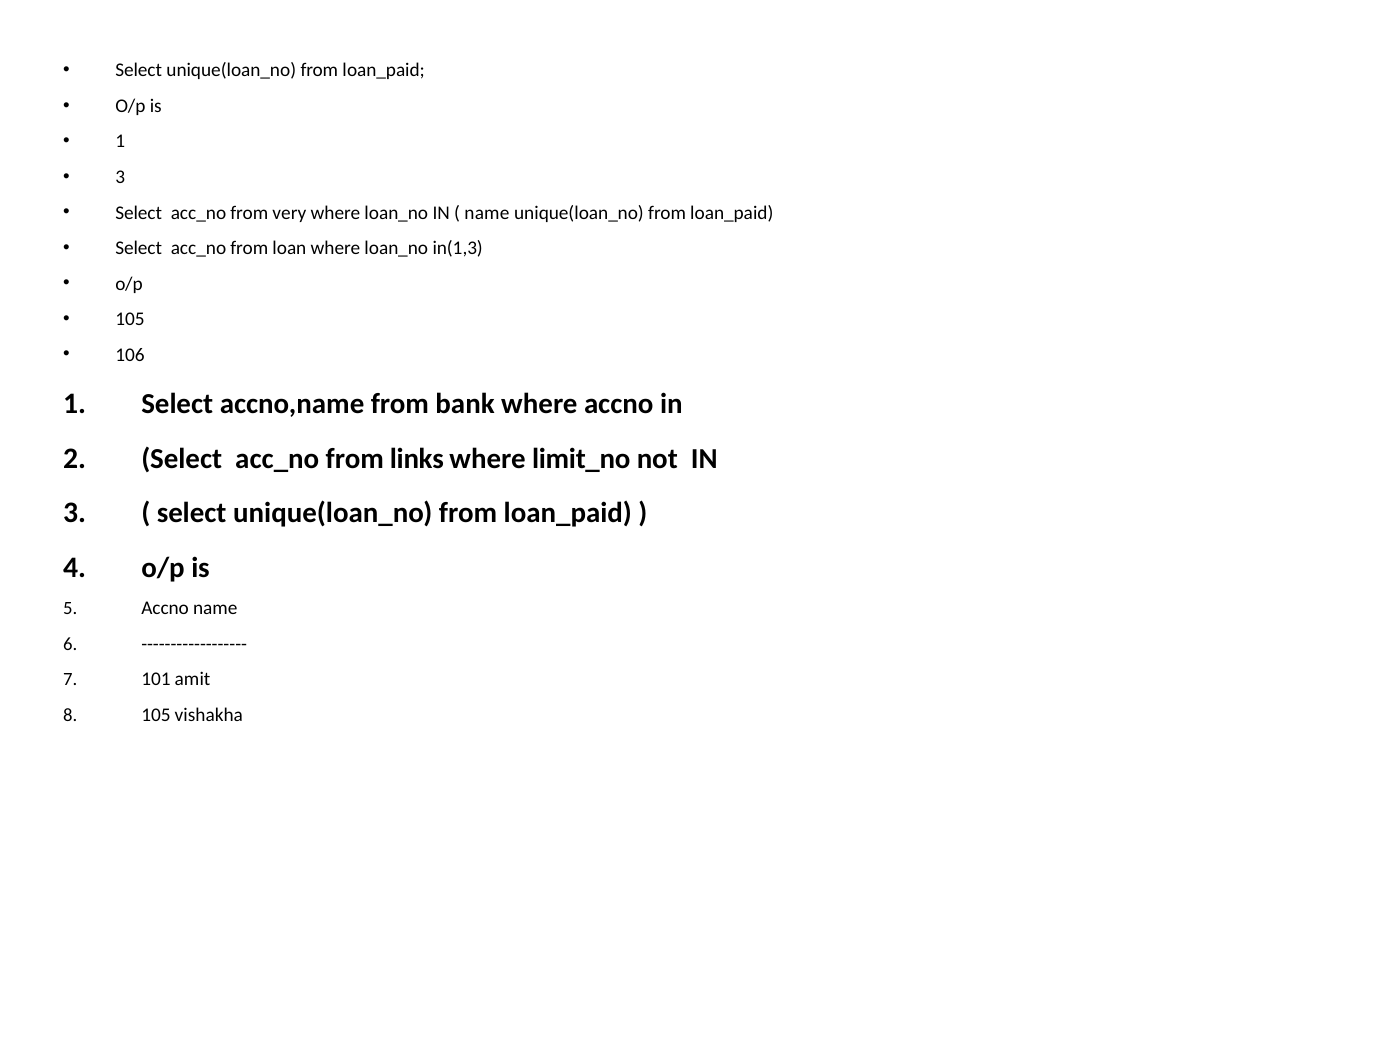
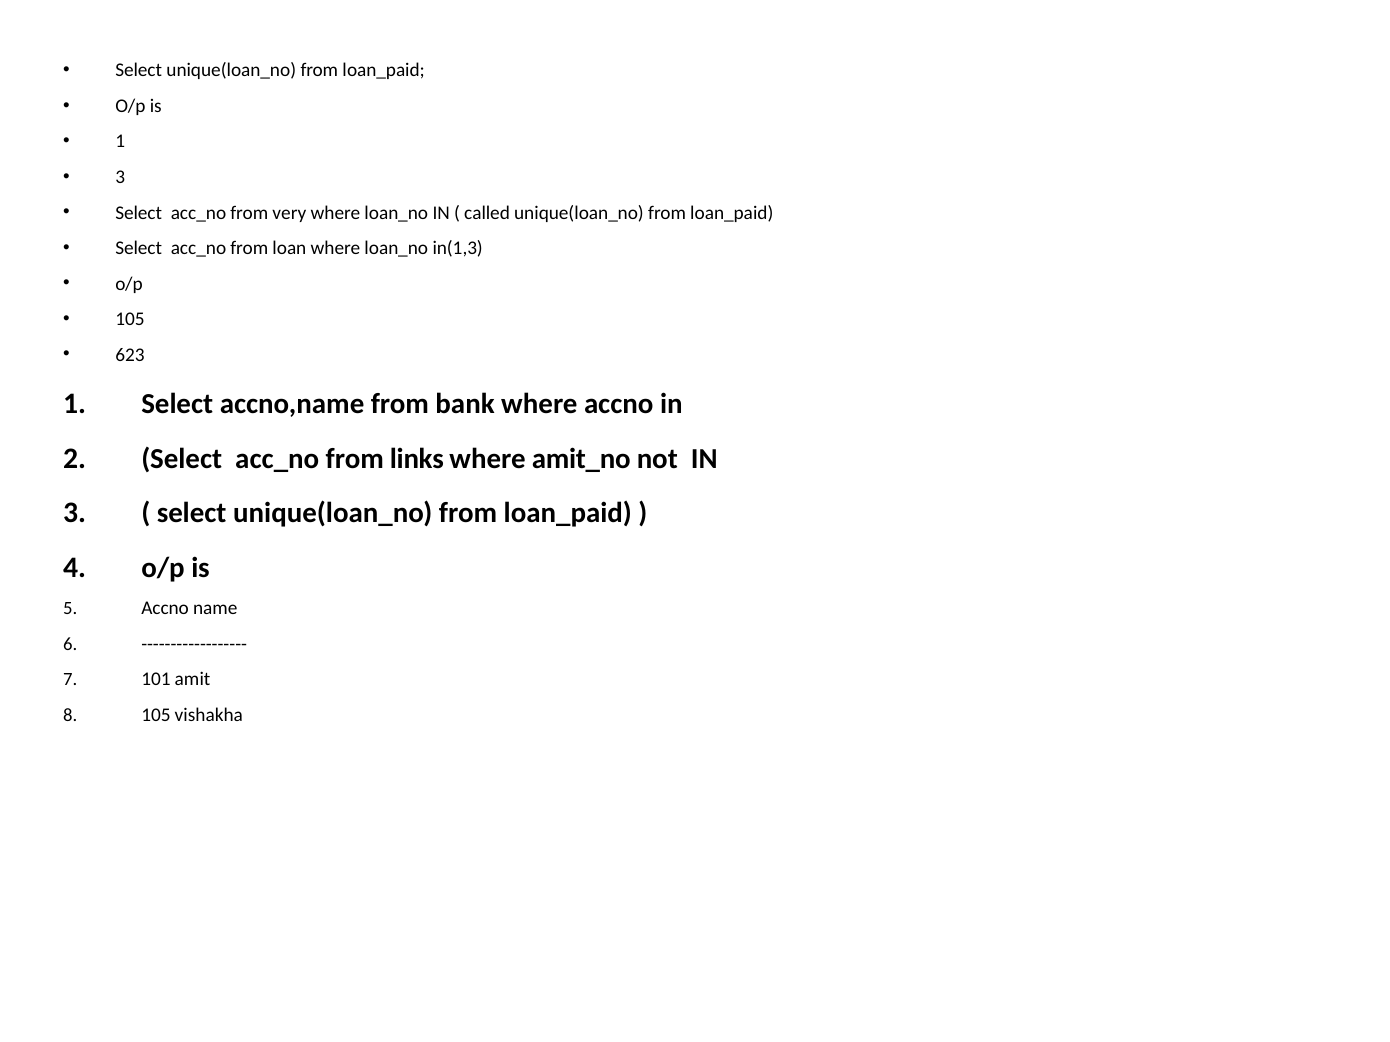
name: name -> called (487, 213)
106: 106 -> 623 (130, 355)
limit_no: limit_no -> amit_no (581, 459)
